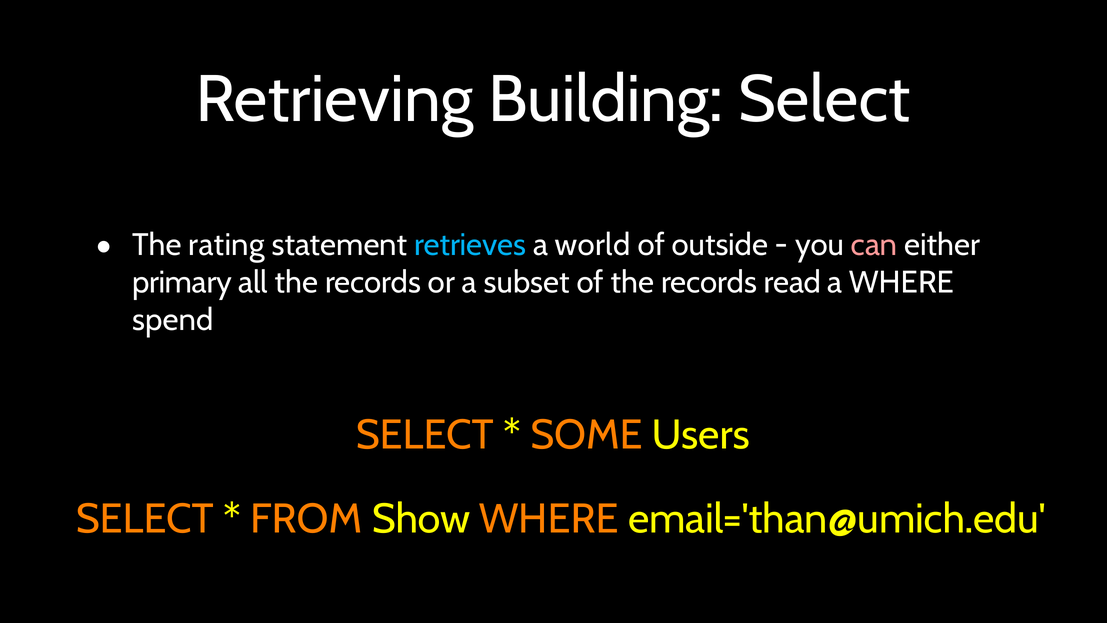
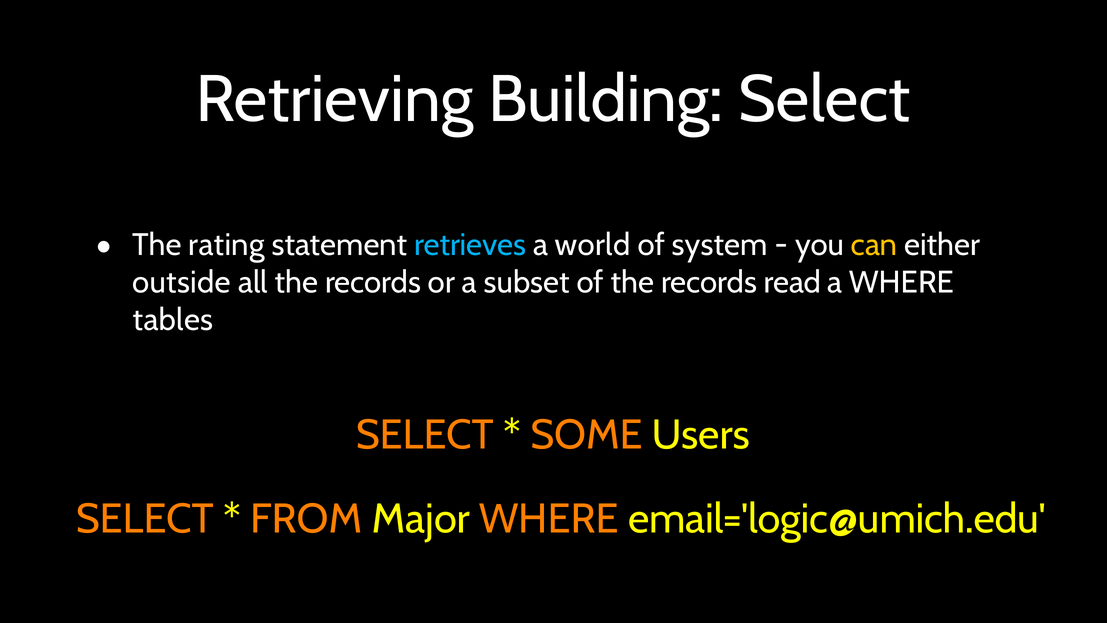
outside: outside -> system (720, 245)
can colour: pink -> yellow (874, 245)
primary: primary -> outside (182, 282)
spend: spend -> tables (173, 320)
Show: Show -> Major (421, 519)
email='than@umich.edu: email='than@umich.edu -> email='logic@umich.edu (837, 519)
